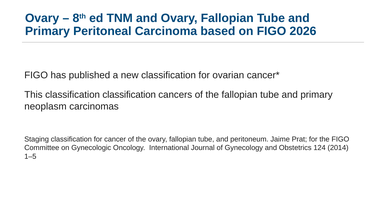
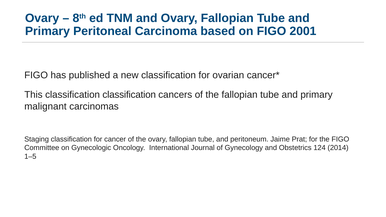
2026: 2026 -> 2001 (303, 31)
neoplasm: neoplasm -> malignant (45, 106)
